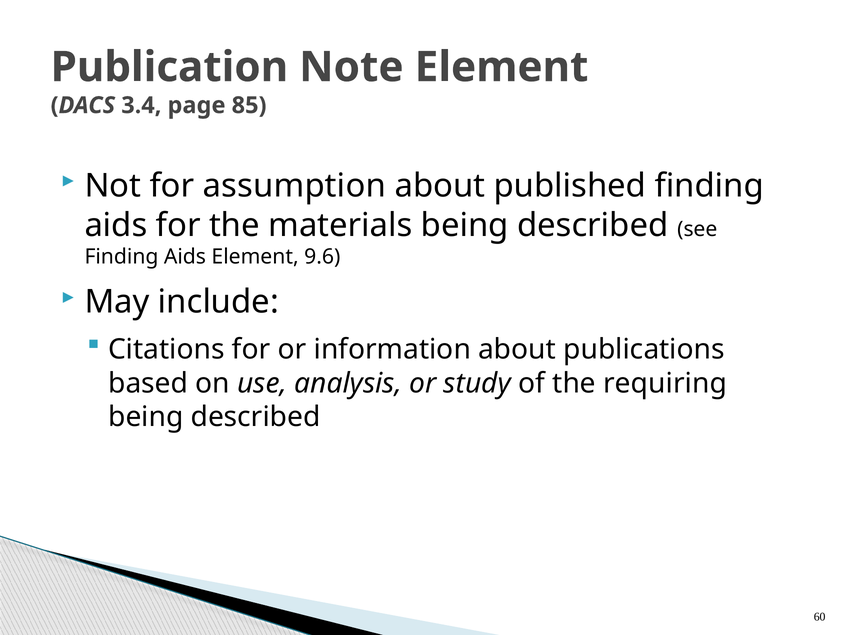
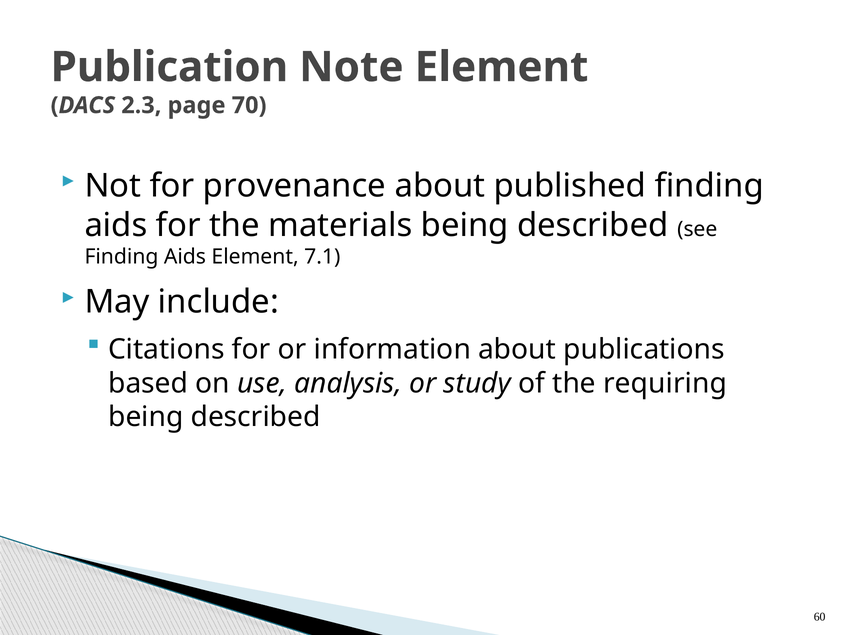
3.4: 3.4 -> 2.3 (141, 105)
85: 85 -> 70 (249, 105)
assumption: assumption -> provenance (294, 186)
9.6: 9.6 -> 7.1 (322, 257)
